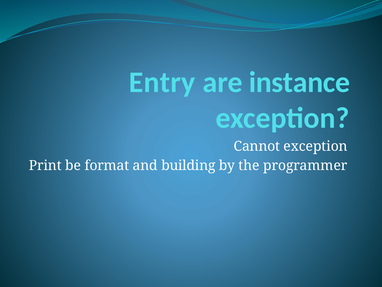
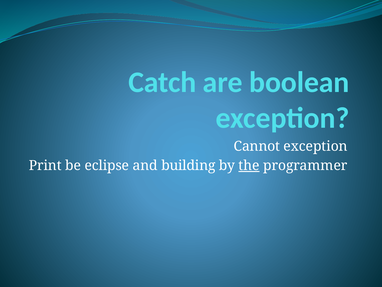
Entry: Entry -> Catch (162, 82)
instance: instance -> boolean (299, 82)
format: format -> eclipse (107, 165)
the underline: none -> present (249, 165)
